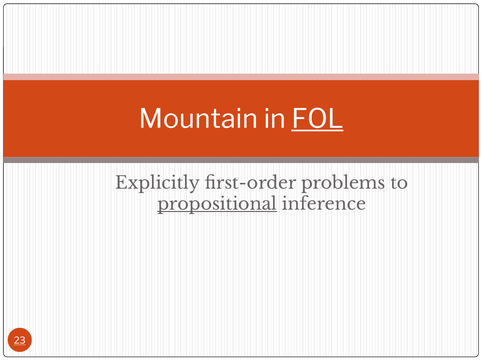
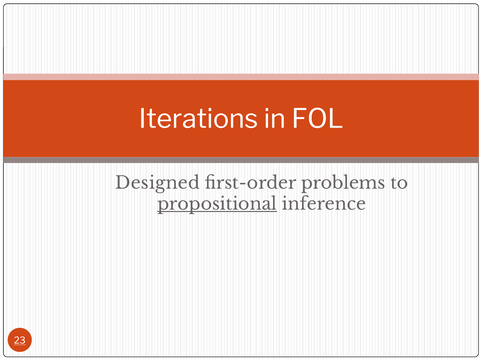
Mountain: Mountain -> Iterations (198, 119)
FOL underline: present -> none (317, 119)
Explicitly: Explicitly -> Designed (158, 183)
